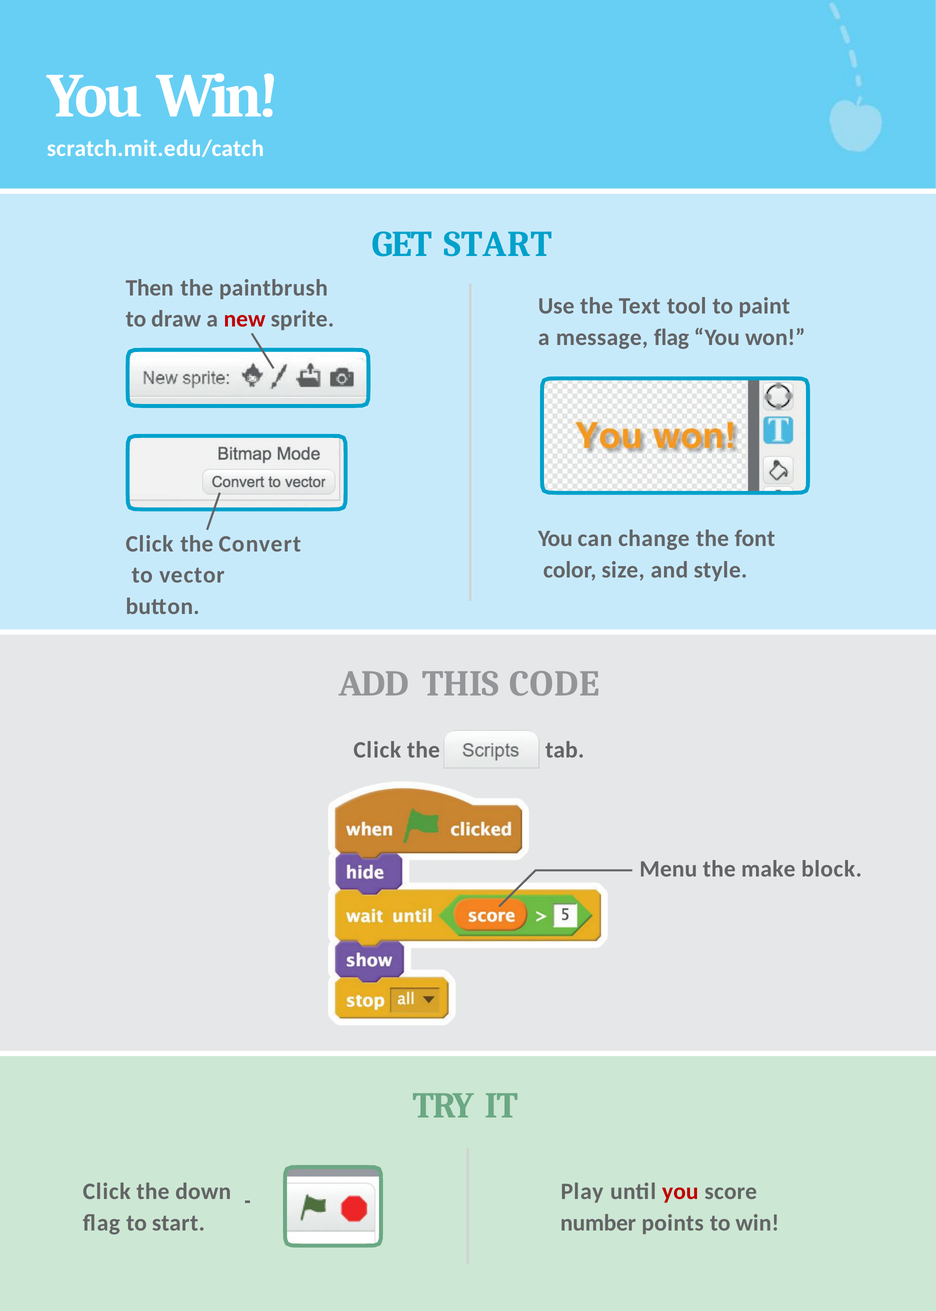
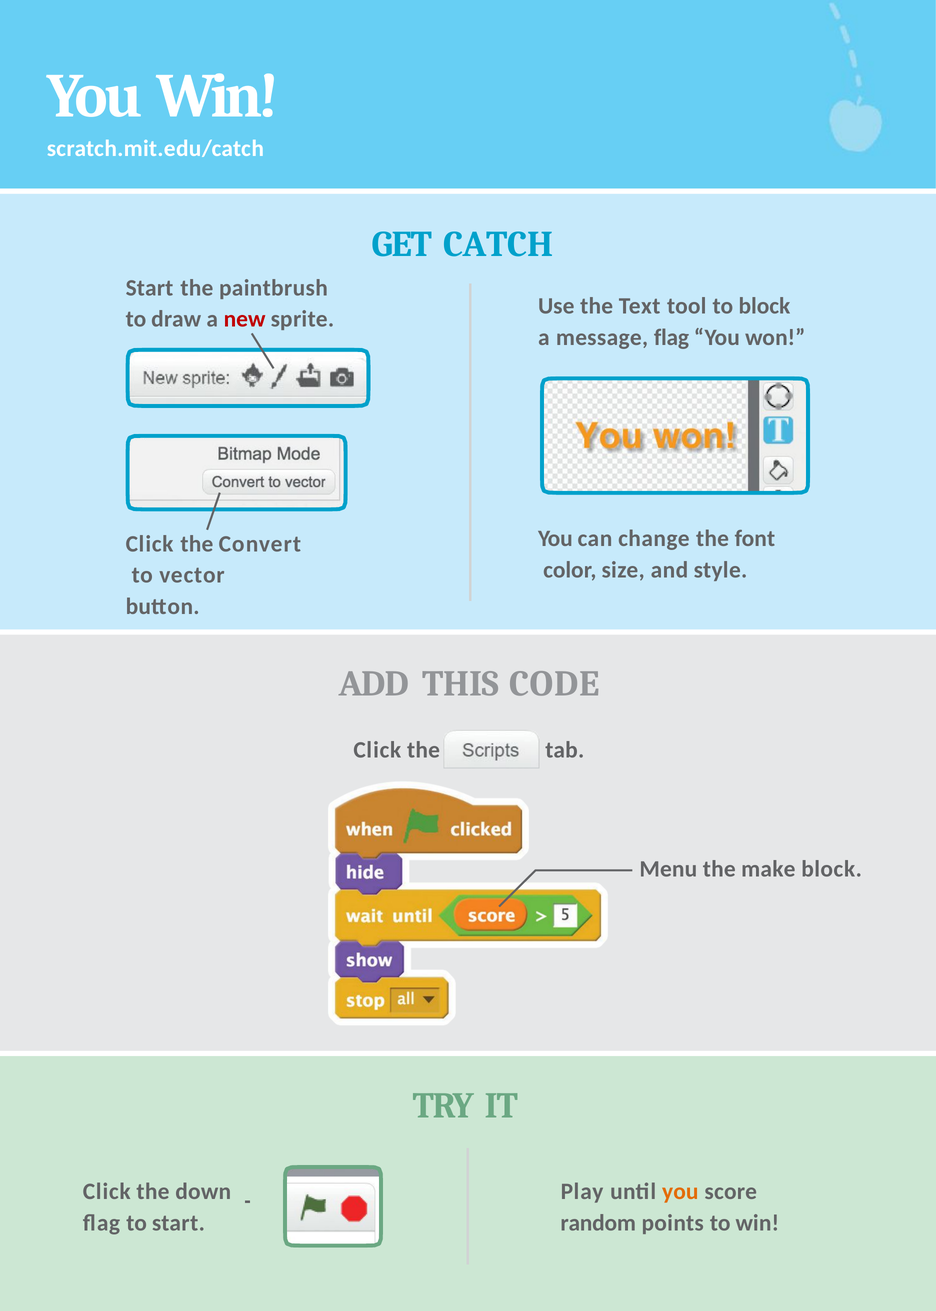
GET START: START -> CATCH (498, 244)
Then: Then -> Start (150, 288)
to paint: paint -> block (764, 306)
you colour: red -> orange (680, 1191)
number: number -> random (598, 1222)
